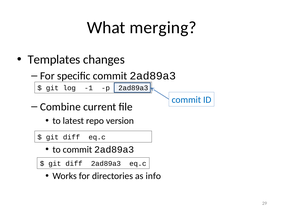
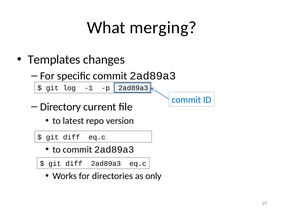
Combine: Combine -> Directory (61, 107)
info: info -> only (153, 176)
